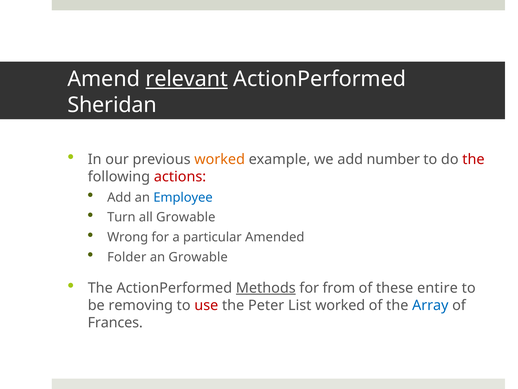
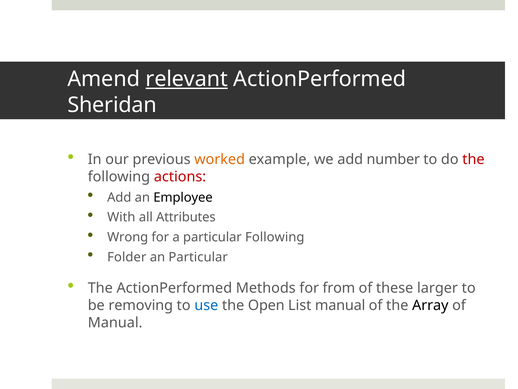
Employee colour: blue -> black (183, 197)
Turn: Turn -> With (121, 217)
all Growable: Growable -> Attributes (186, 217)
particular Amended: Amended -> Following (275, 237)
an Growable: Growable -> Particular (198, 257)
Methods underline: present -> none (266, 288)
entire: entire -> larger (437, 288)
use colour: red -> blue (206, 305)
Peter: Peter -> Open (266, 305)
List worked: worked -> manual (340, 305)
Array colour: blue -> black (430, 305)
Frances: Frances -> Manual (115, 322)
